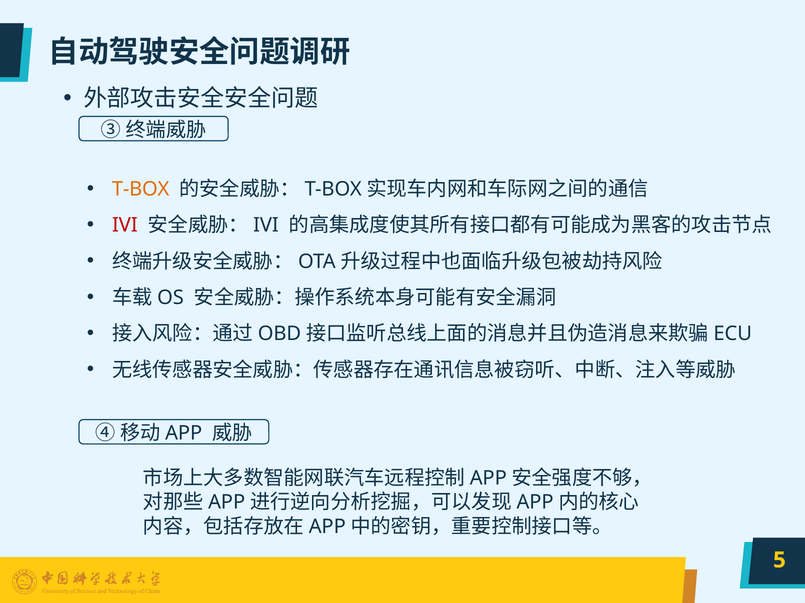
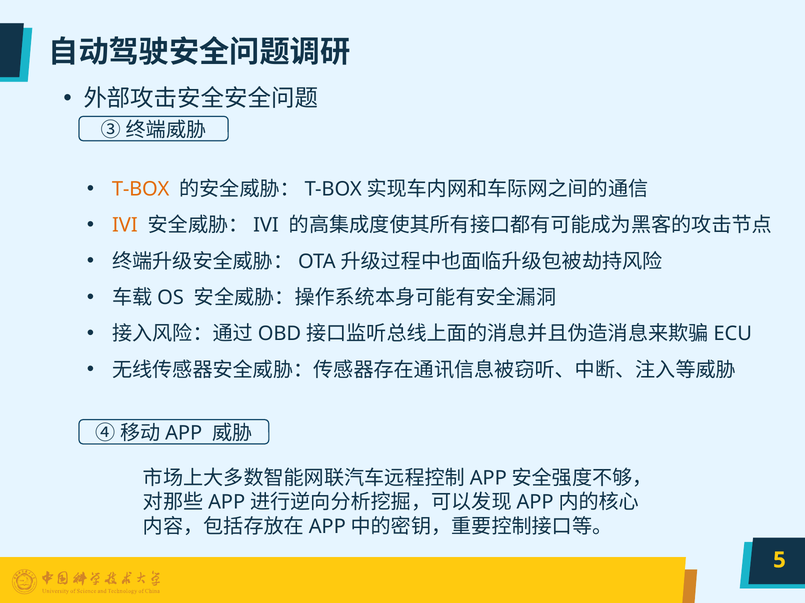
IVI colour: red -> orange (125, 225)
